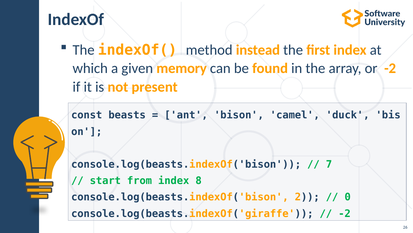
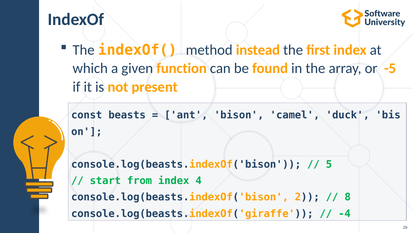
memory: memory -> function (182, 68)
or -2: -2 -> -5 (390, 68)
7: 7 -> 5 (329, 164)
8: 8 -> 4 (199, 180)
0: 0 -> 8 (348, 197)
-2: -2 -> -4 (344, 213)
